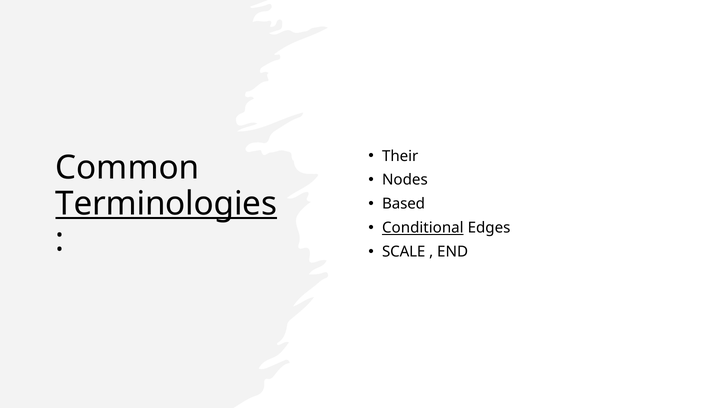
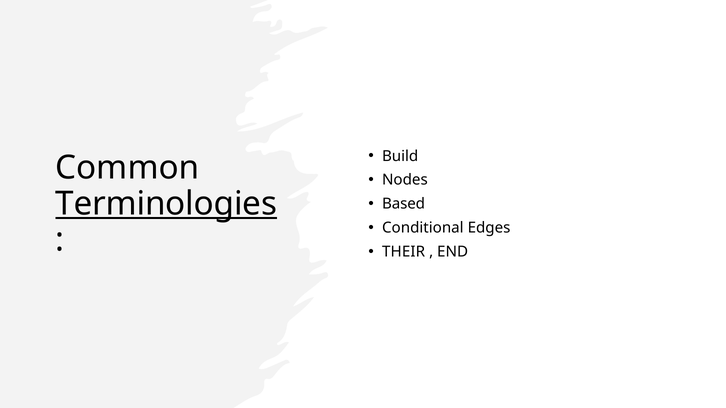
Their: Their -> Build (400, 156)
Conditional underline: present -> none (423, 228)
SCALE: SCALE -> THEIR (404, 252)
